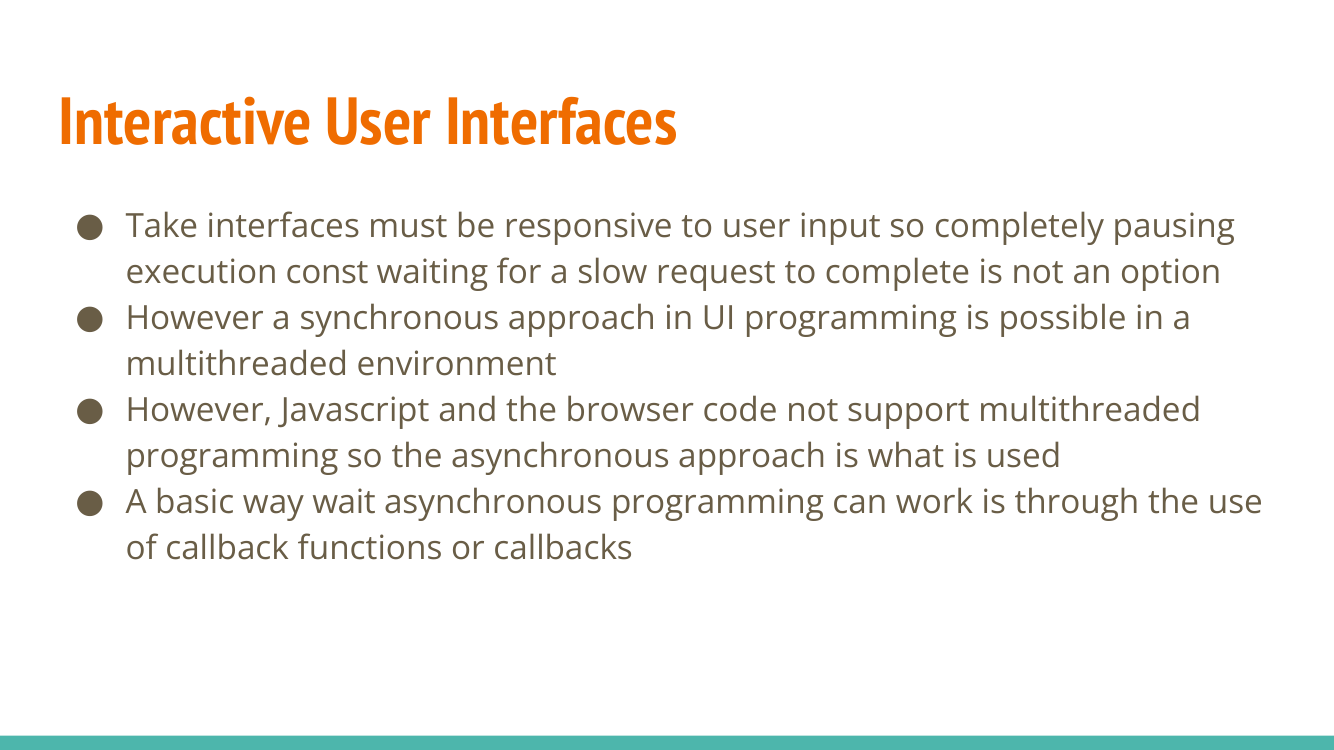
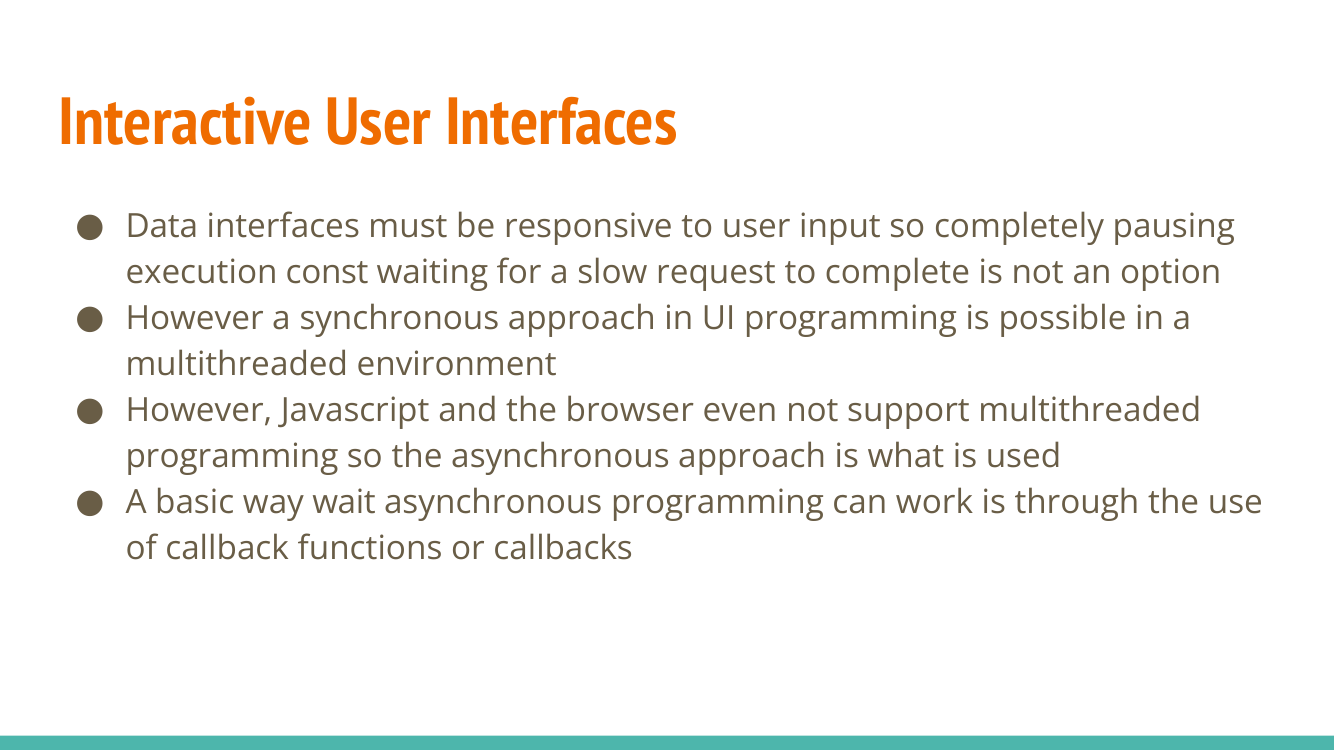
Take: Take -> Data (162, 226)
code: code -> even (740, 410)
